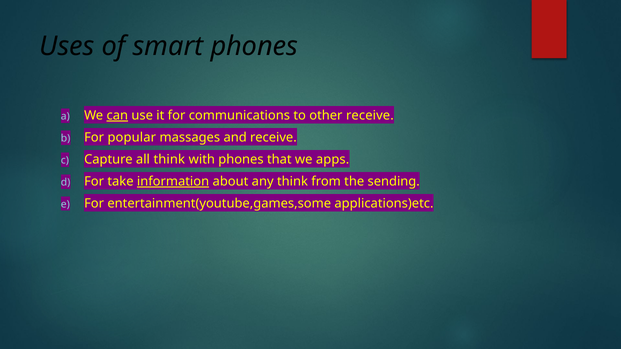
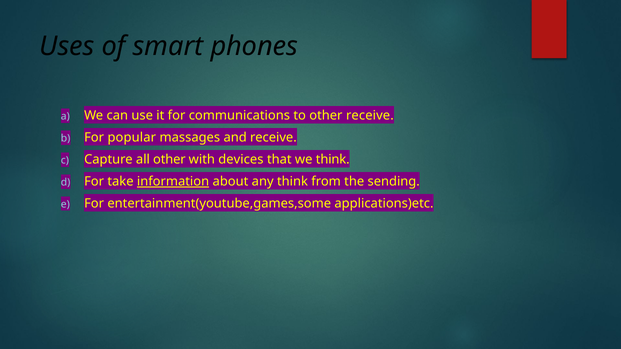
can underline: present -> none (117, 116)
all think: think -> other (169, 160)
with phones: phones -> devices (241, 160)
we apps: apps -> think (333, 160)
